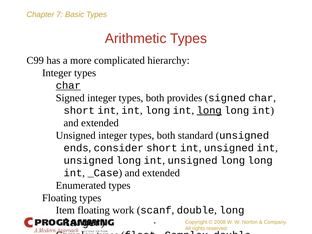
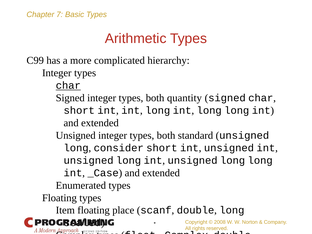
provides: provides -> quantity (184, 98)
long underline: present -> none (209, 110)
ends: ends -> long (76, 148)
work: work -> place (123, 210)
larger: larger -> scaled (82, 223)
